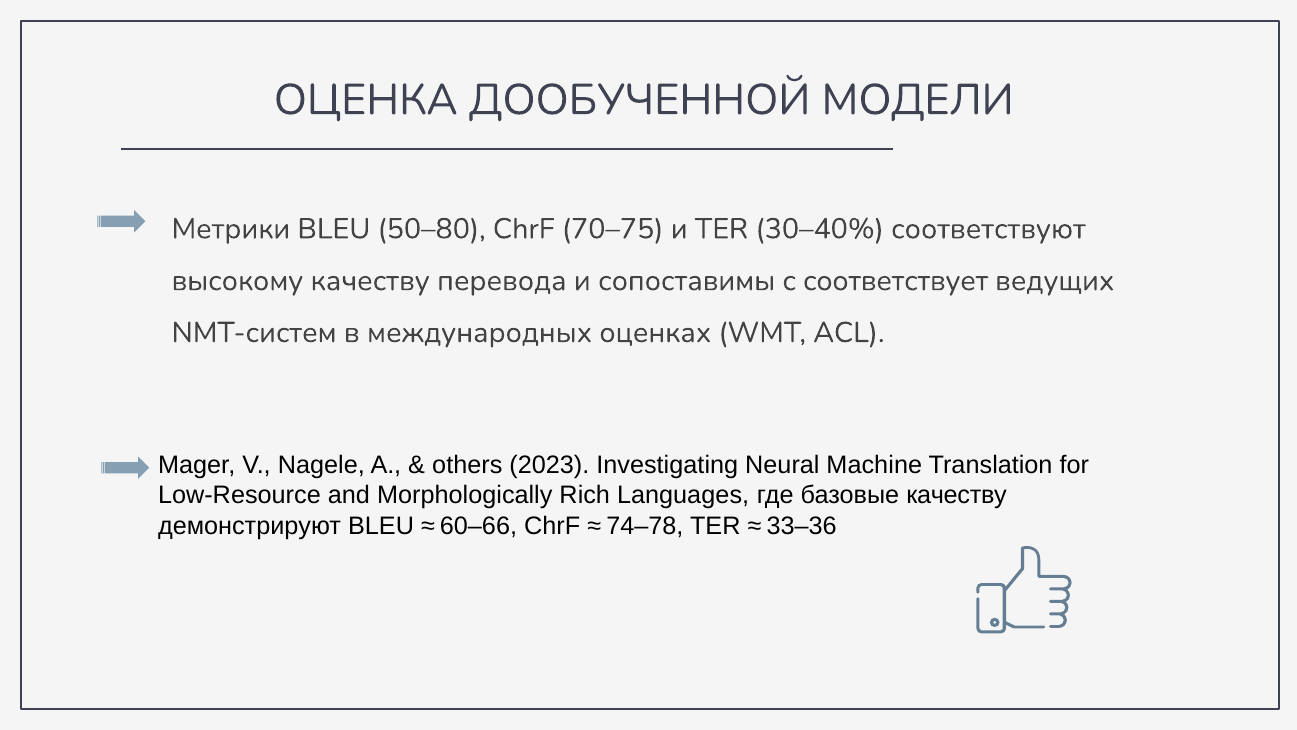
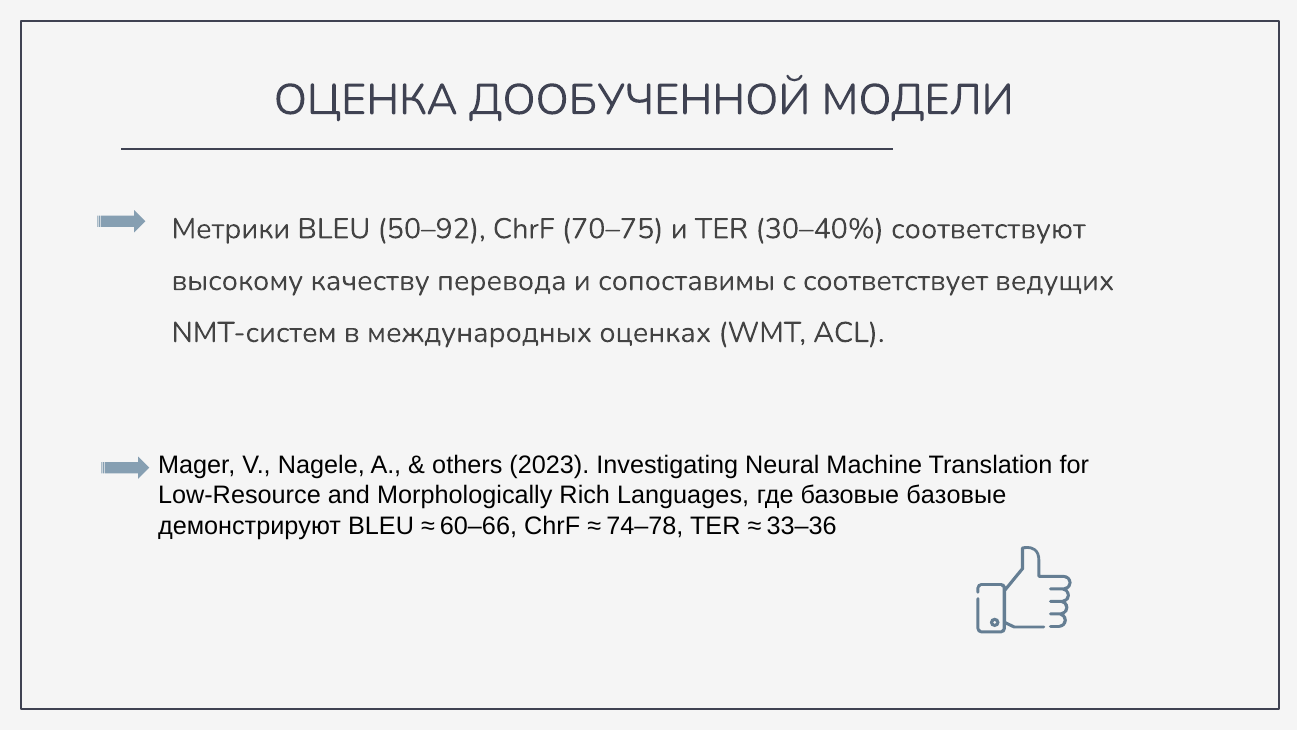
50–80: 50–80 -> 50–92 (432, 229)
базовые качеству: качеству -> базовые (956, 495)
